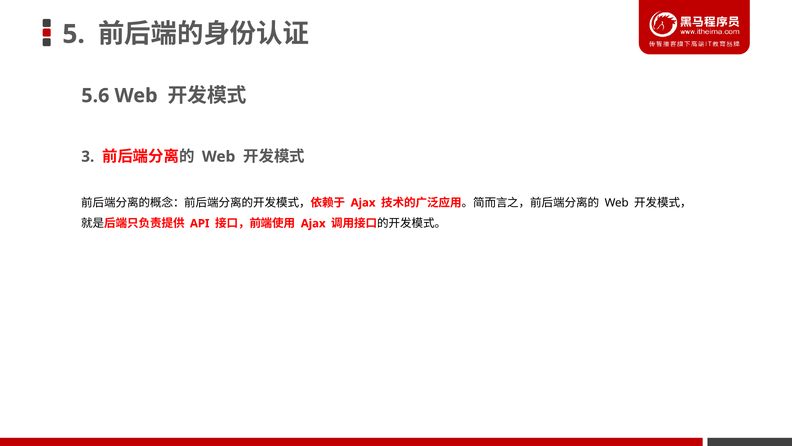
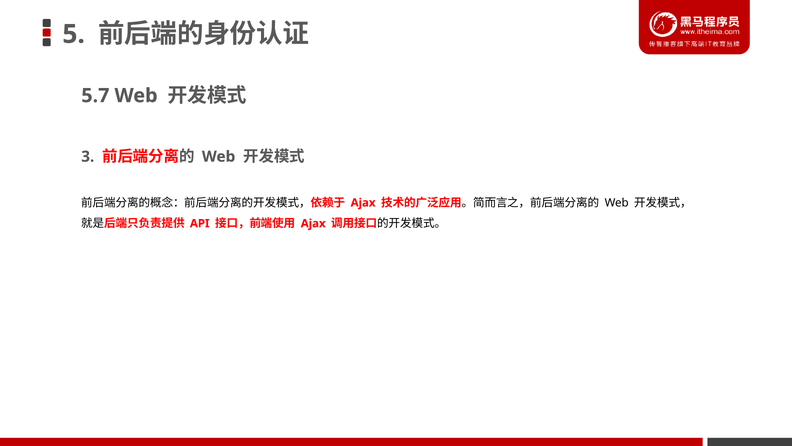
5.6: 5.6 -> 5.7 (95, 96)
